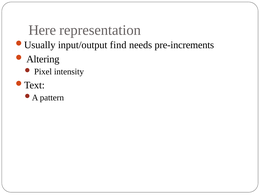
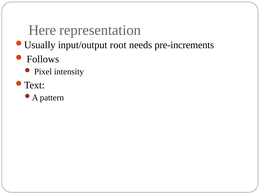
find: find -> root (118, 45)
Altering: Altering -> Follows (43, 59)
